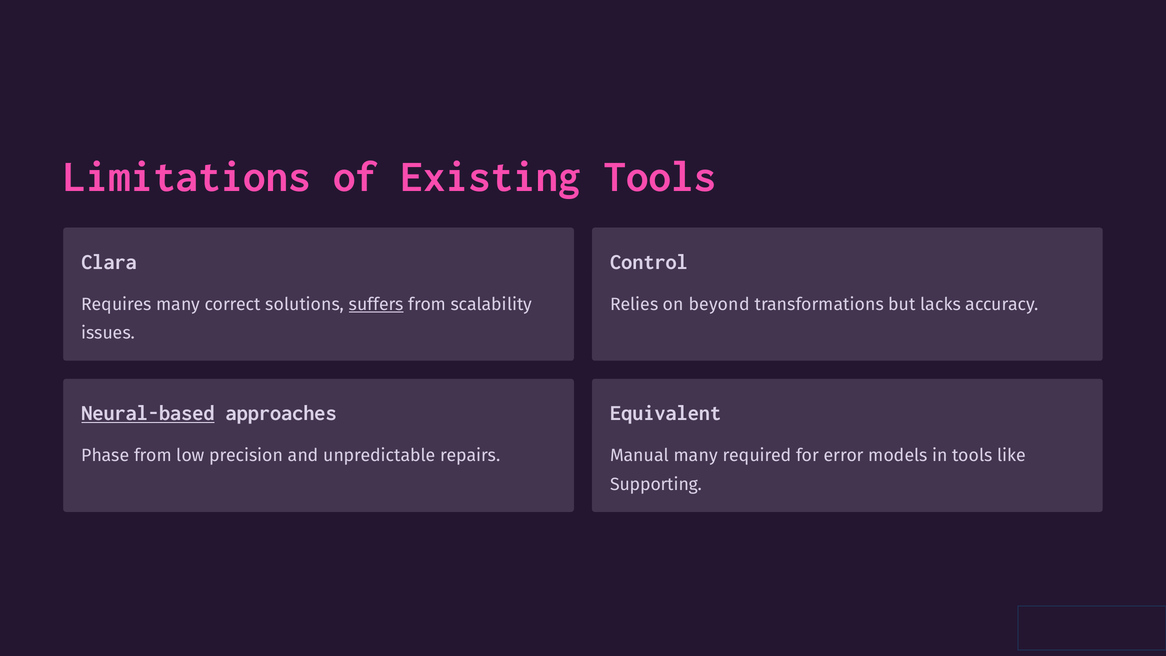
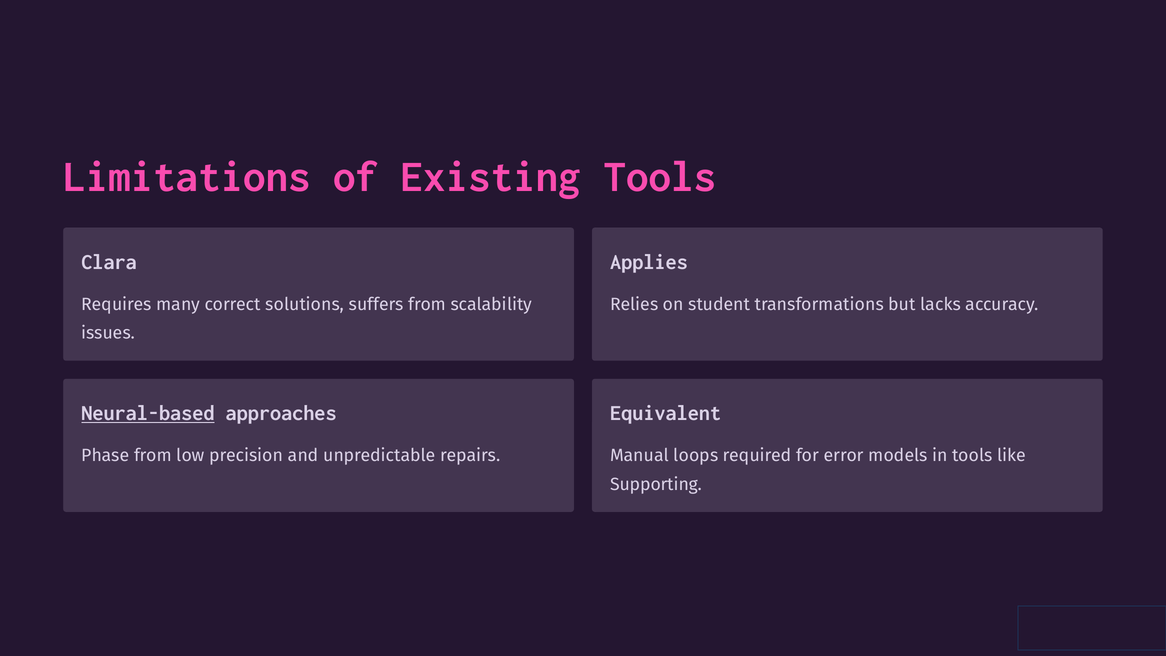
Control: Control -> Applies (649, 262)
suffers underline: present -> none (376, 304)
beyond: beyond -> student (719, 304)
Manual many: many -> loops (696, 455)
